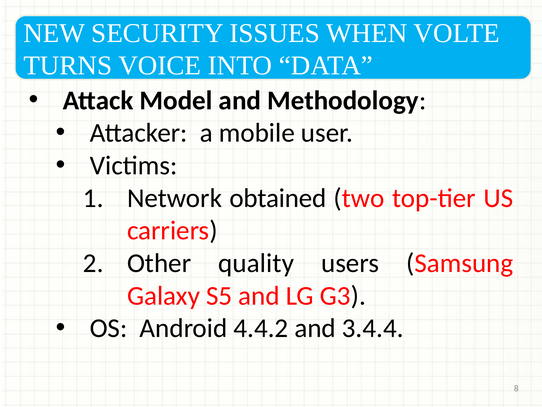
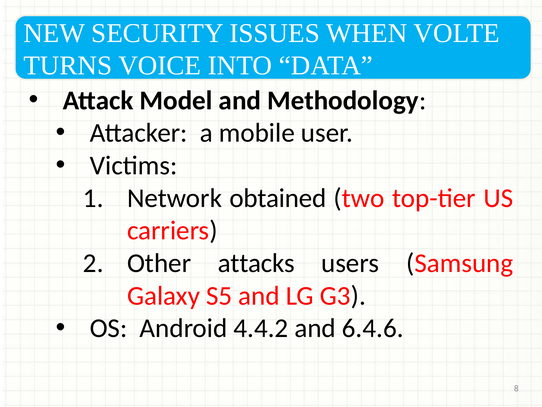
quality: quality -> attacks (256, 263)
3.4.4: 3.4.4 -> 6.4.6 (373, 328)
